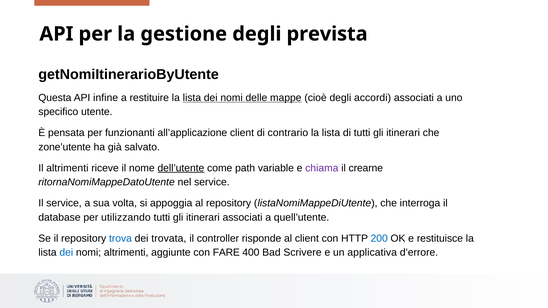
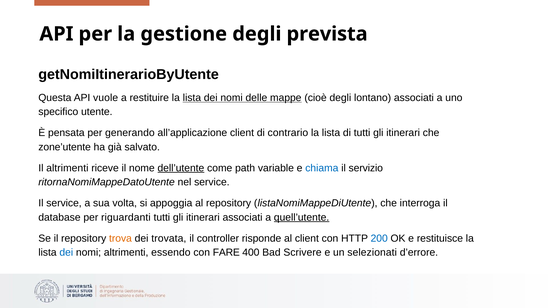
infine: infine -> vuole (106, 98)
accordi: accordi -> lontano (373, 98)
funzionanti: funzionanti -> generando (130, 133)
chiama colour: purple -> blue (322, 168)
crearne: crearne -> servizio (366, 168)
utilizzando: utilizzando -> riguardanti (126, 217)
quell’utente underline: none -> present (302, 217)
trova colour: blue -> orange (120, 238)
aggiunte: aggiunte -> essendo (171, 253)
applicativa: applicativa -> selezionati (372, 253)
